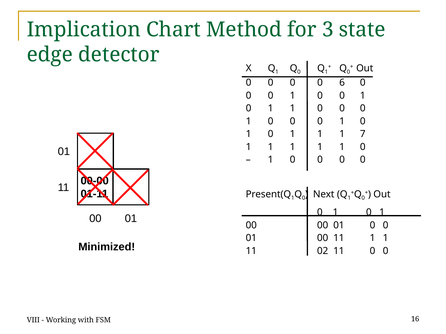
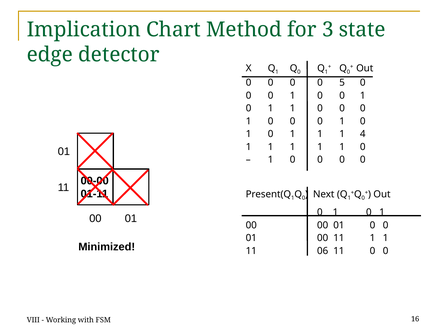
6: 6 -> 5 (342, 83)
7: 7 -> 4 (363, 134)
02: 02 -> 06 (323, 251)
